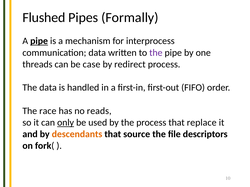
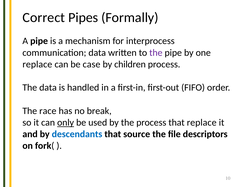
Flushed: Flushed -> Correct (44, 18)
pipe underline: present -> none (39, 41)
threads: threads -> replace (37, 64)
redirect: redirect -> children (130, 64)
reads: reads -> break (99, 111)
descendants colour: orange -> blue (77, 134)
